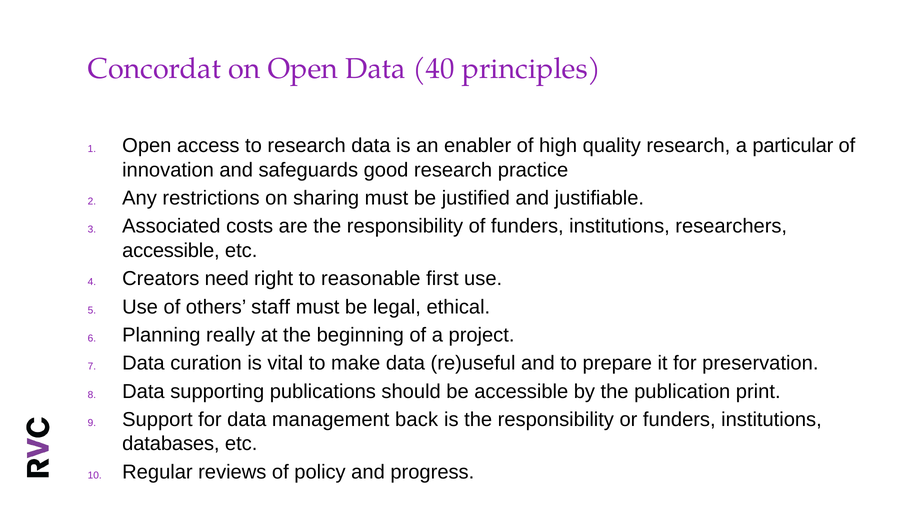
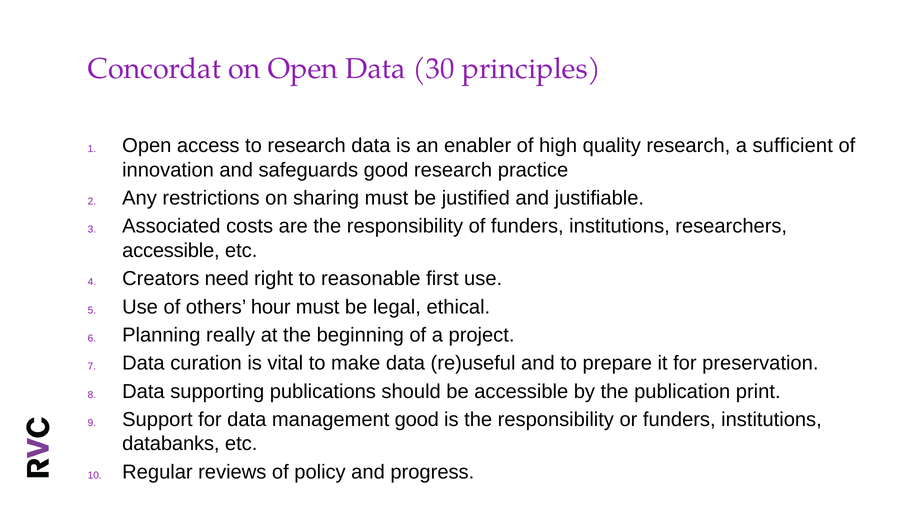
40: 40 -> 30 (434, 69)
particular: particular -> sufficient (793, 146)
staff: staff -> hour (271, 307)
management back: back -> good (417, 419)
databases: databases -> databanks (171, 443)
